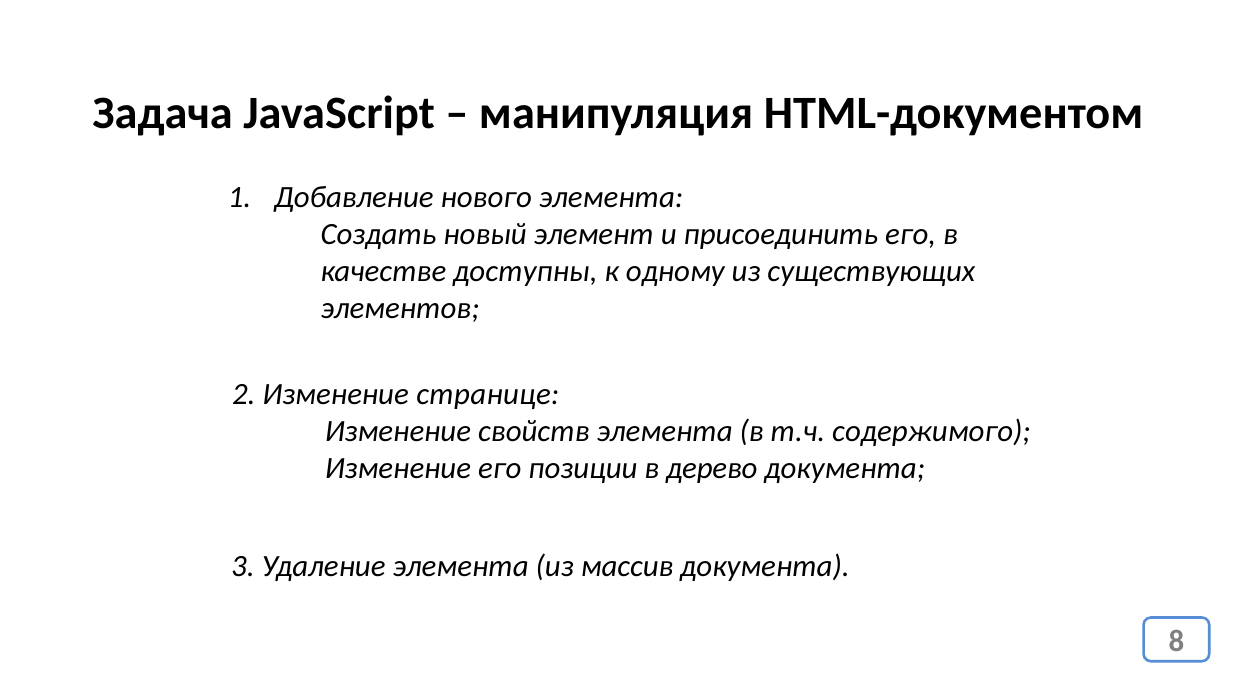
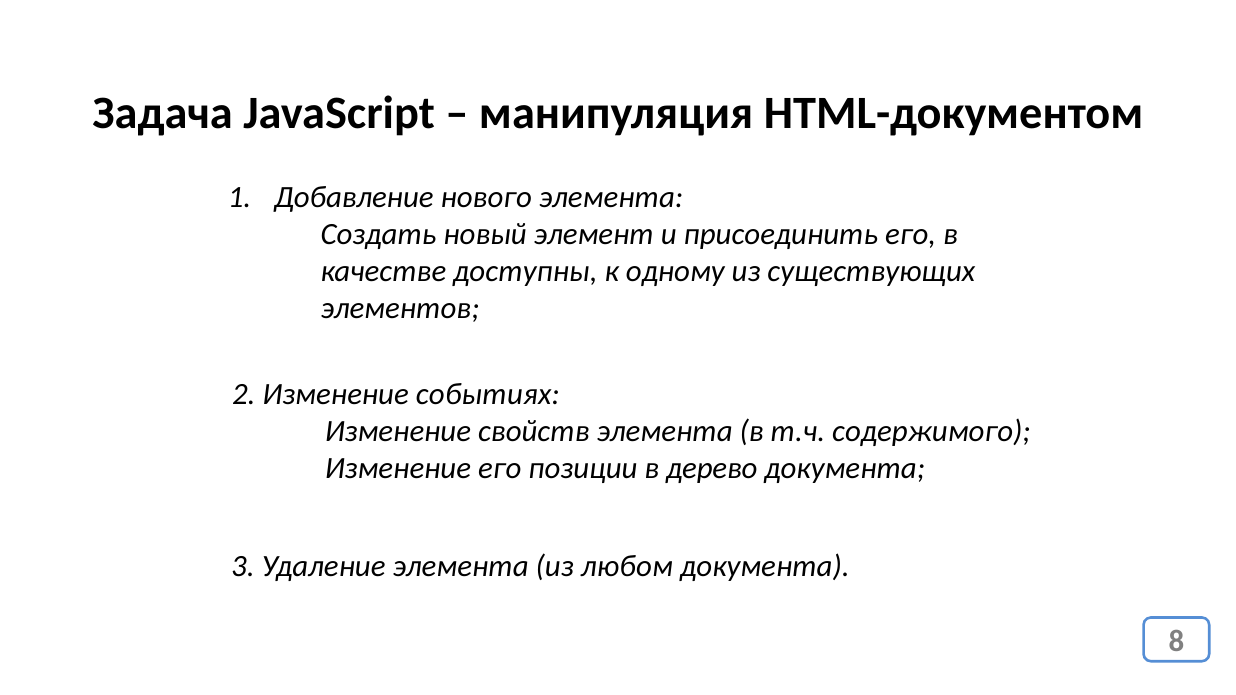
странице: странице -> событиях (488, 395)
массив: массив -> любом (627, 567)
